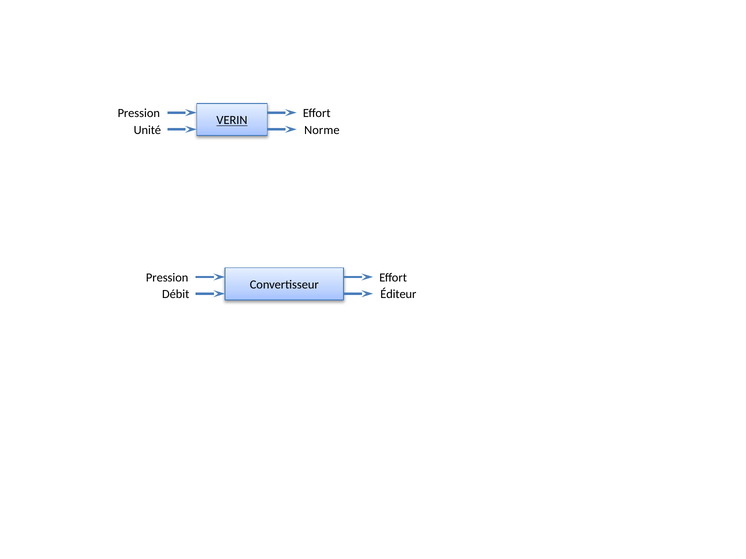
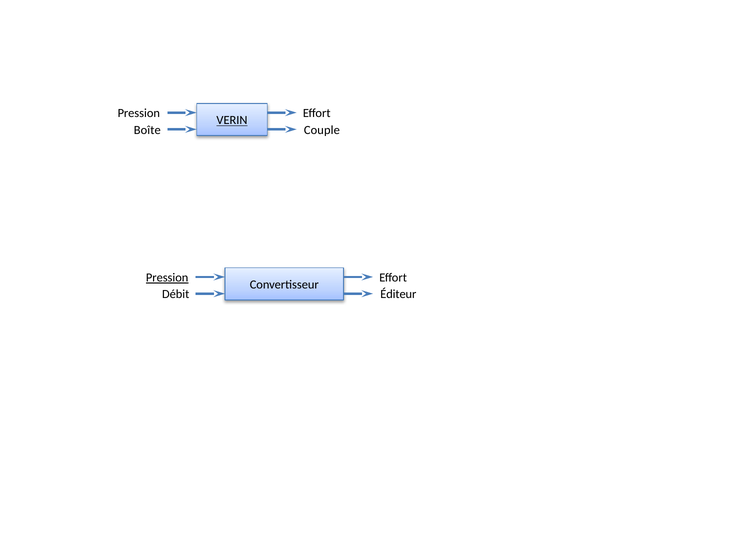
Unité: Unité -> Boîte (147, 130)
Norme: Norme -> Couple (322, 130)
Pression underline: none -> present (167, 278)
